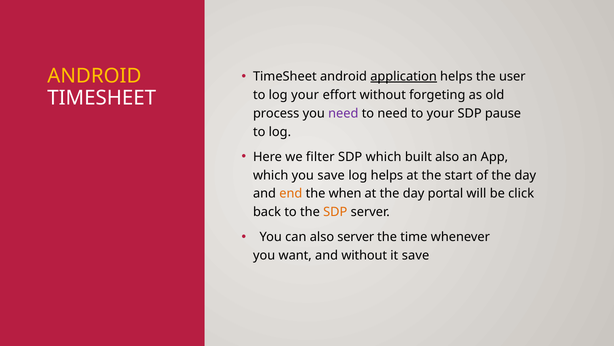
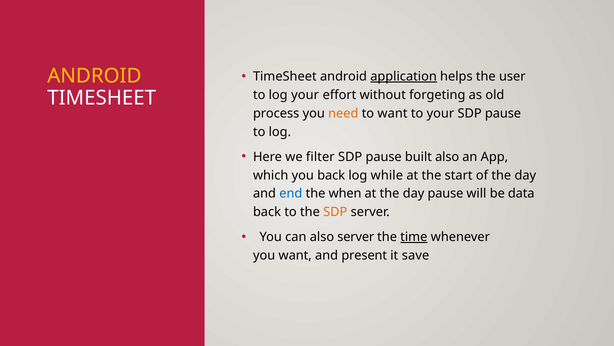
need colour: purple -> orange (343, 113)
to need: need -> want (393, 113)
which: which -> pause (384, 157)
you save: save -> back (331, 175)
log helps: helps -> while (387, 175)
end colour: orange -> blue (291, 193)
day portal: portal -> pause (445, 193)
click: click -> data (521, 193)
time underline: none -> present (414, 237)
and without: without -> present (364, 255)
